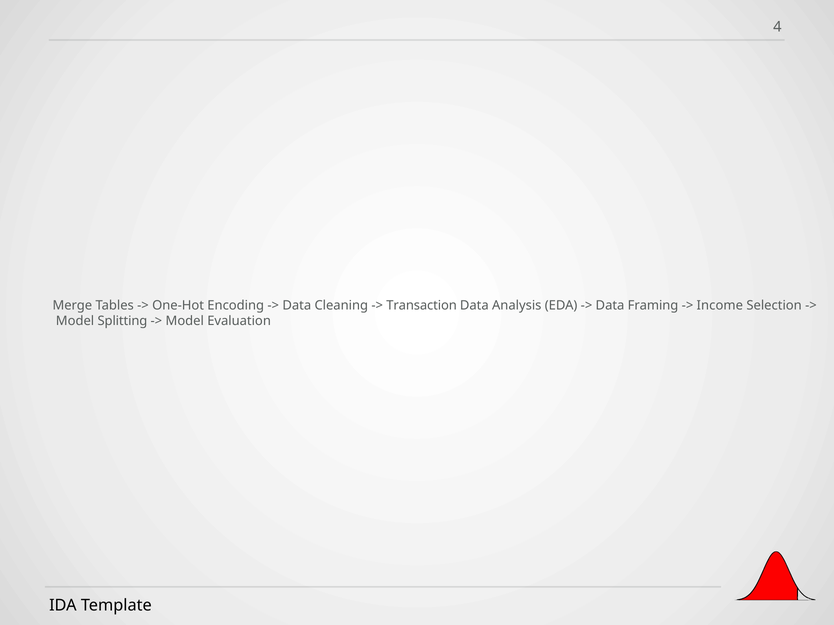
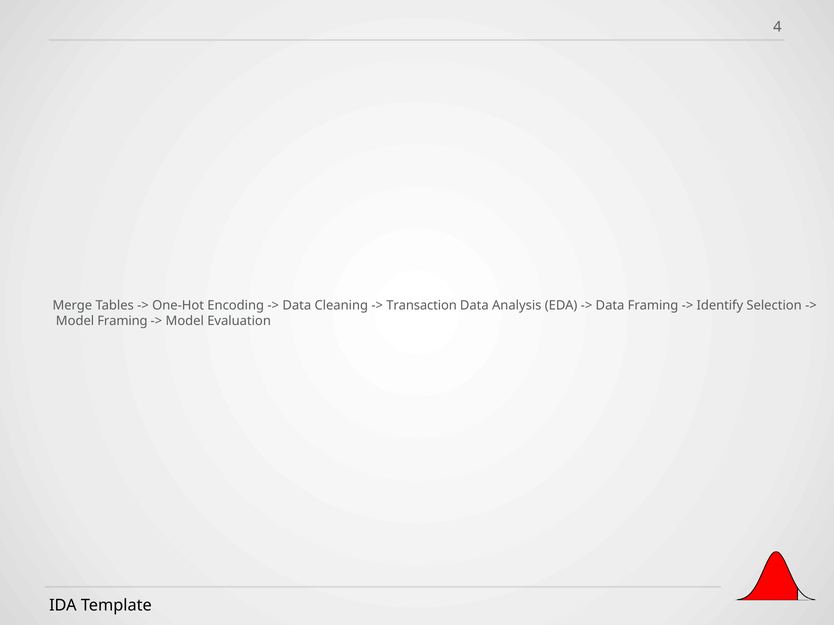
Income: Income -> Identify (720, 306)
Model Splitting: Splitting -> Framing (122, 321)
